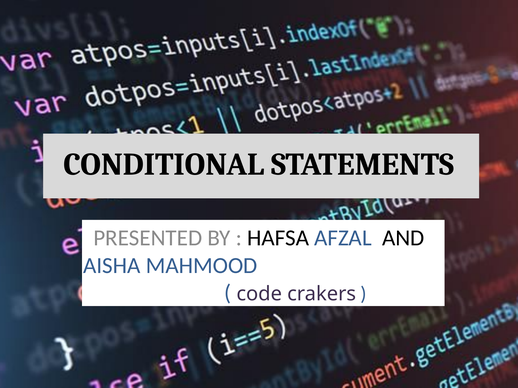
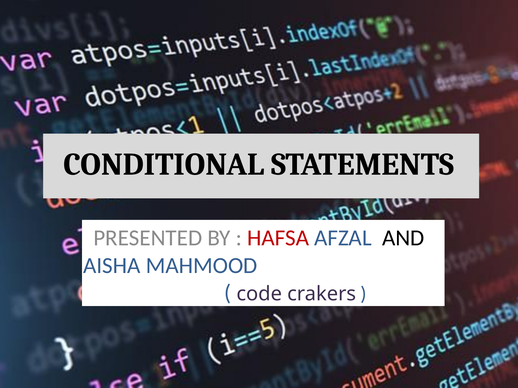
HAFSA colour: black -> red (278, 238)
